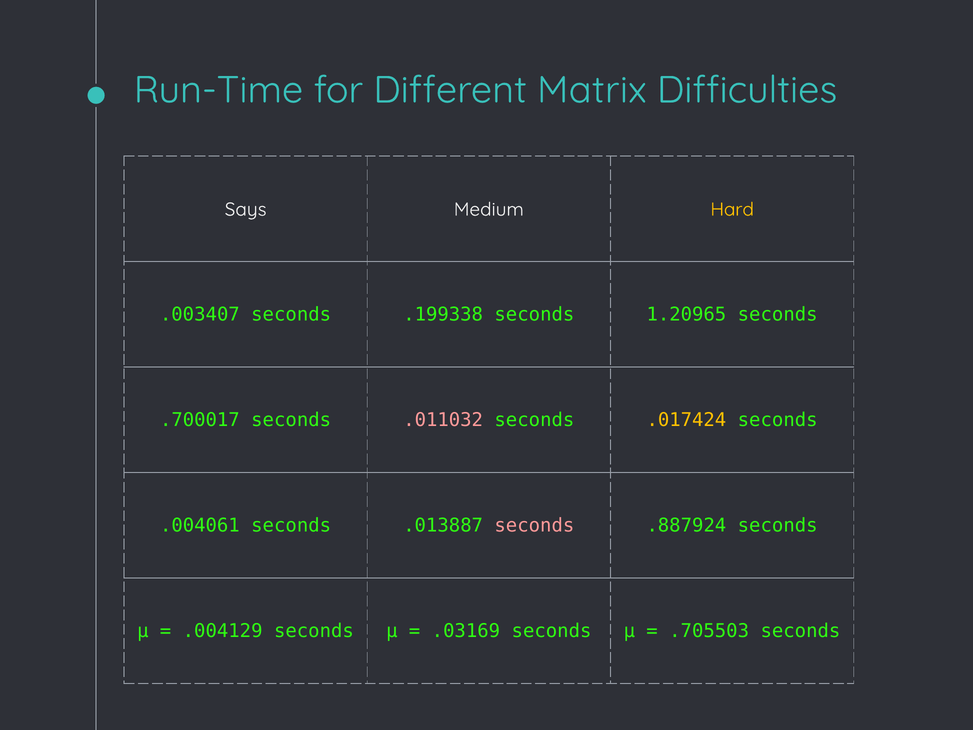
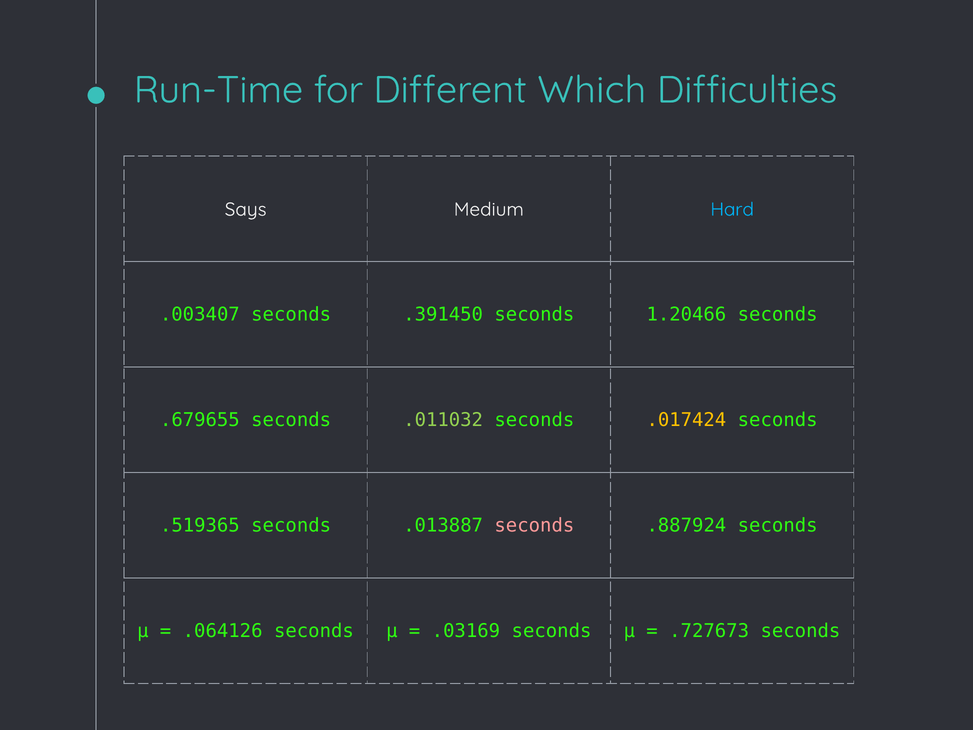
Matrix: Matrix -> Which (592, 90)
Hard colour: yellow -> light blue (732, 209)
.199338: .199338 -> .391450 (443, 314)
1.20965: 1.20965 -> 1.20466 (686, 314)
.700017: .700017 -> .679655 (200, 420)
.011032 colour: pink -> light green (443, 420)
.004061: .004061 -> .519365 (200, 525)
.004129: .004129 -> .064126 (223, 631)
.705503: .705503 -> .727673 (709, 631)
